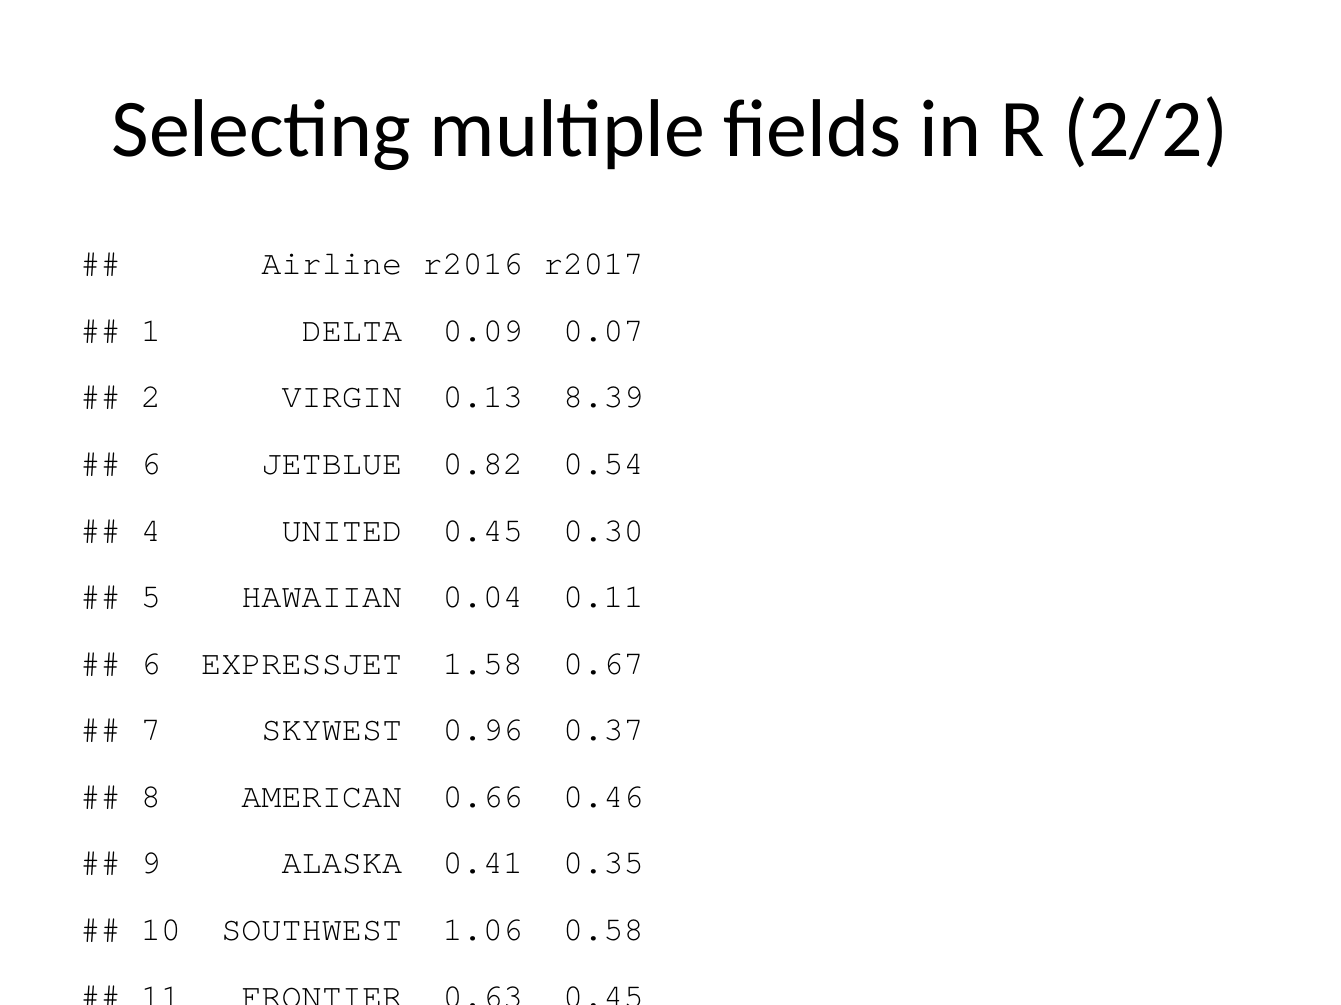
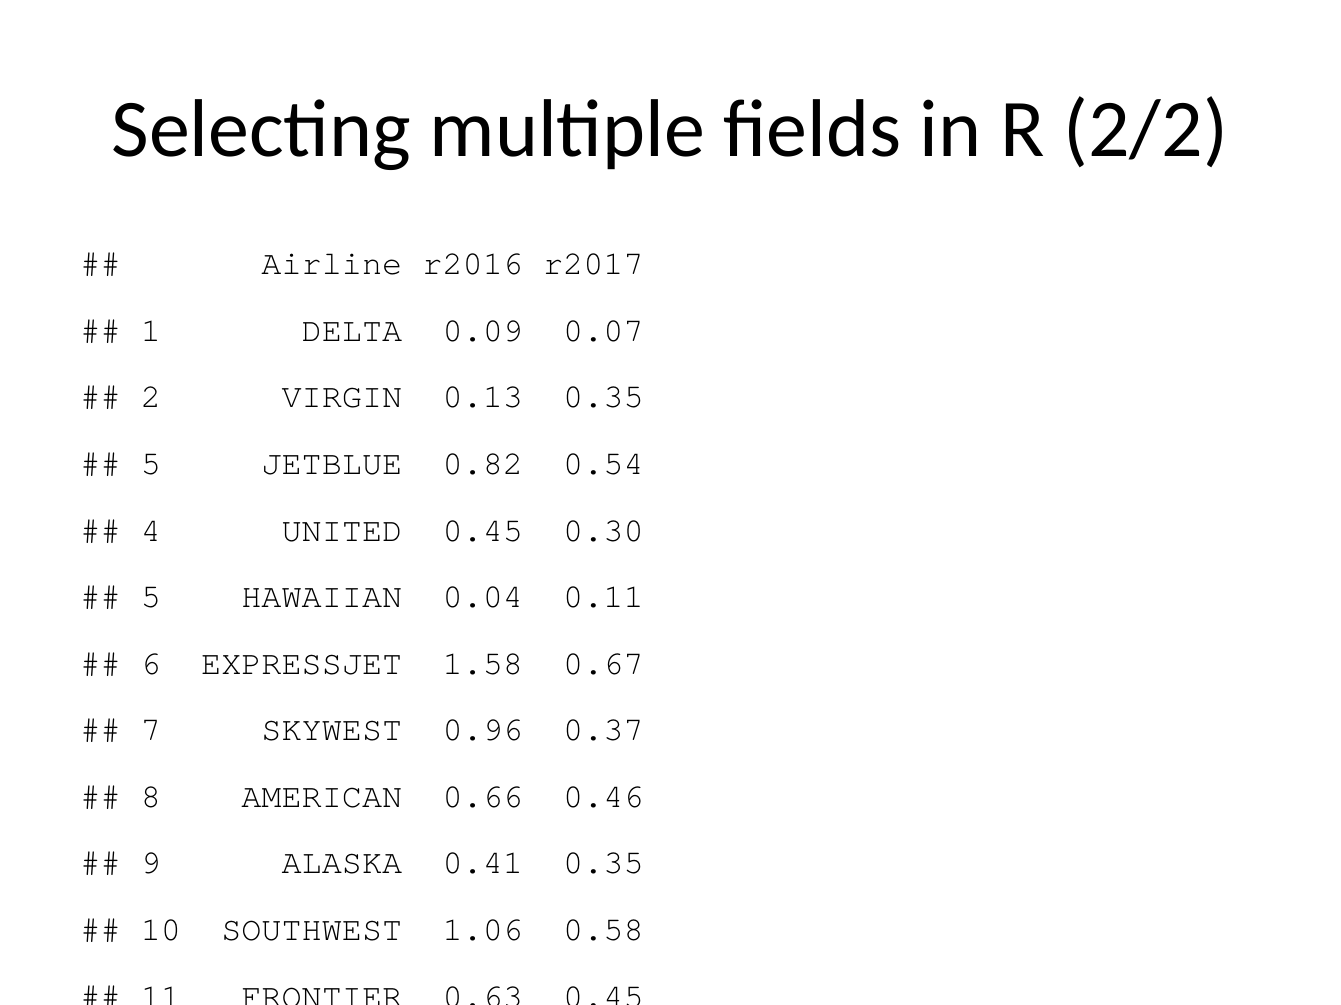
0.13 8.39: 8.39 -> 0.35 (603, 397)
6: 6 -> 5 (151, 464)
